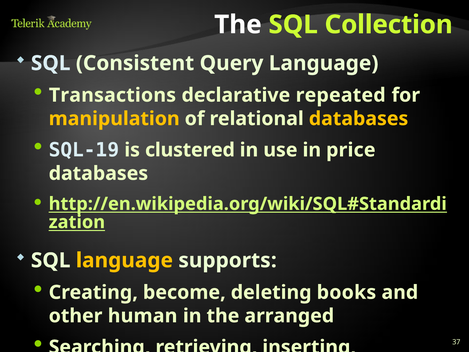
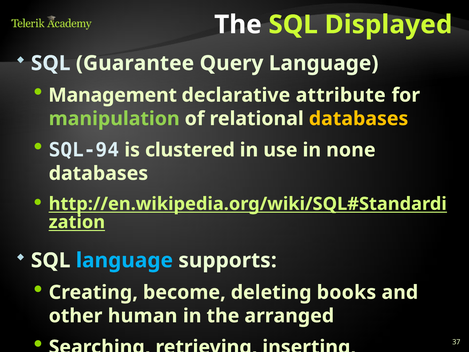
Collection: Collection -> Displayed (388, 25)
Consistent: Consistent -> Guarantee (135, 63)
Transactions: Transactions -> Management (113, 95)
repeated: repeated -> attribute (341, 95)
manipulation colour: yellow -> light green (114, 119)
SQL-19: SQL-19 -> SQL-94 (84, 150)
price: price -> none (351, 150)
language colour: yellow -> light blue (124, 260)
